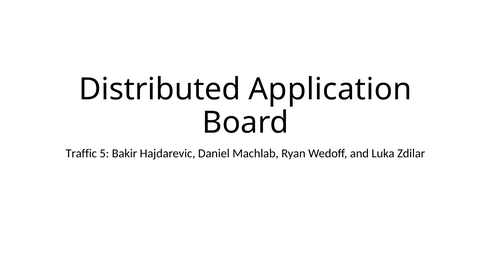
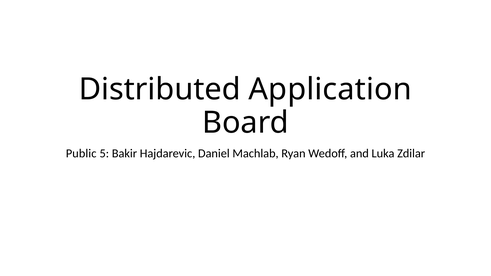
Traffic: Traffic -> Public (81, 153)
